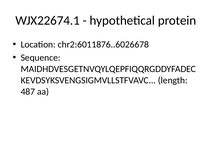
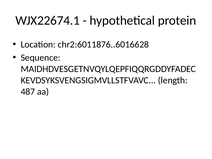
chr2:6011876..6026678: chr2:6011876..6026678 -> chr2:6011876..6016628 (103, 44)
